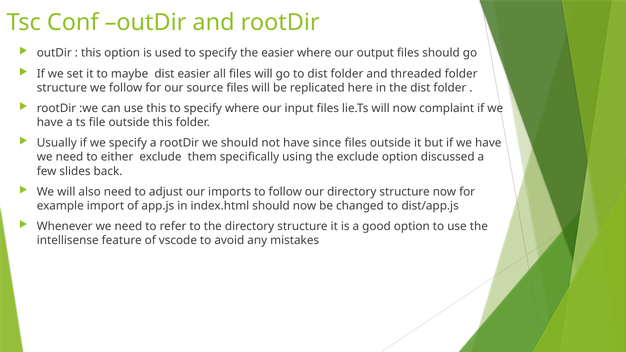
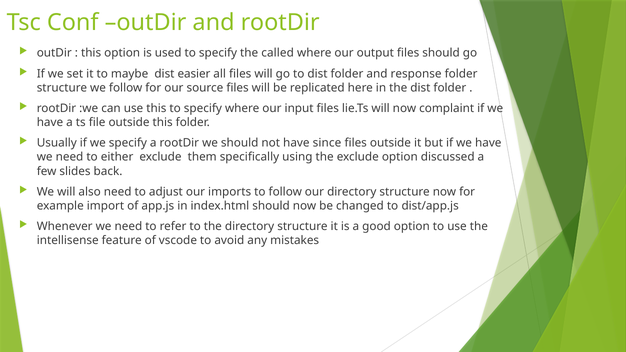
the easier: easier -> called (278, 53)
threaded: threaded -> response (416, 74)
